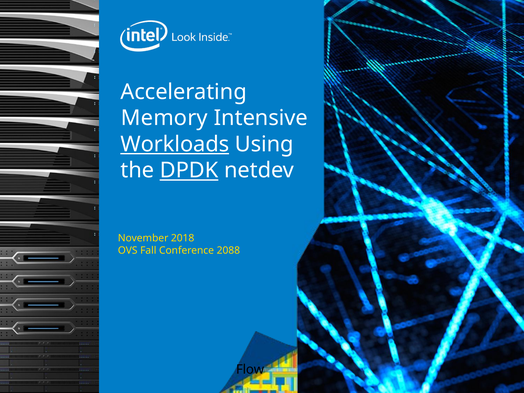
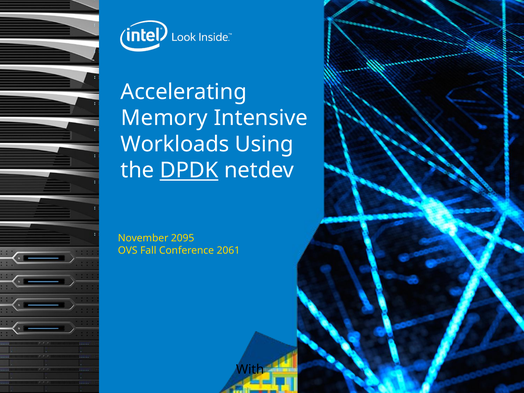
Workloads underline: present -> none (175, 144)
2018: 2018 -> 2095 (183, 238)
2088: 2088 -> 2061 (228, 250)
Flow: Flow -> With (250, 369)
